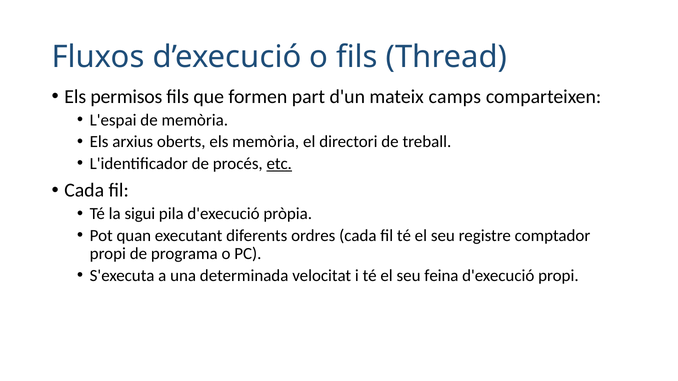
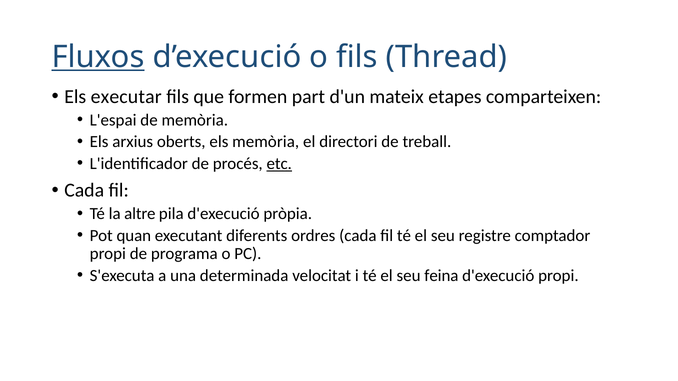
Fluxos underline: none -> present (98, 57)
permisos: permisos -> executar (126, 97)
camps: camps -> etapes (455, 97)
sigui: sigui -> altre (140, 214)
